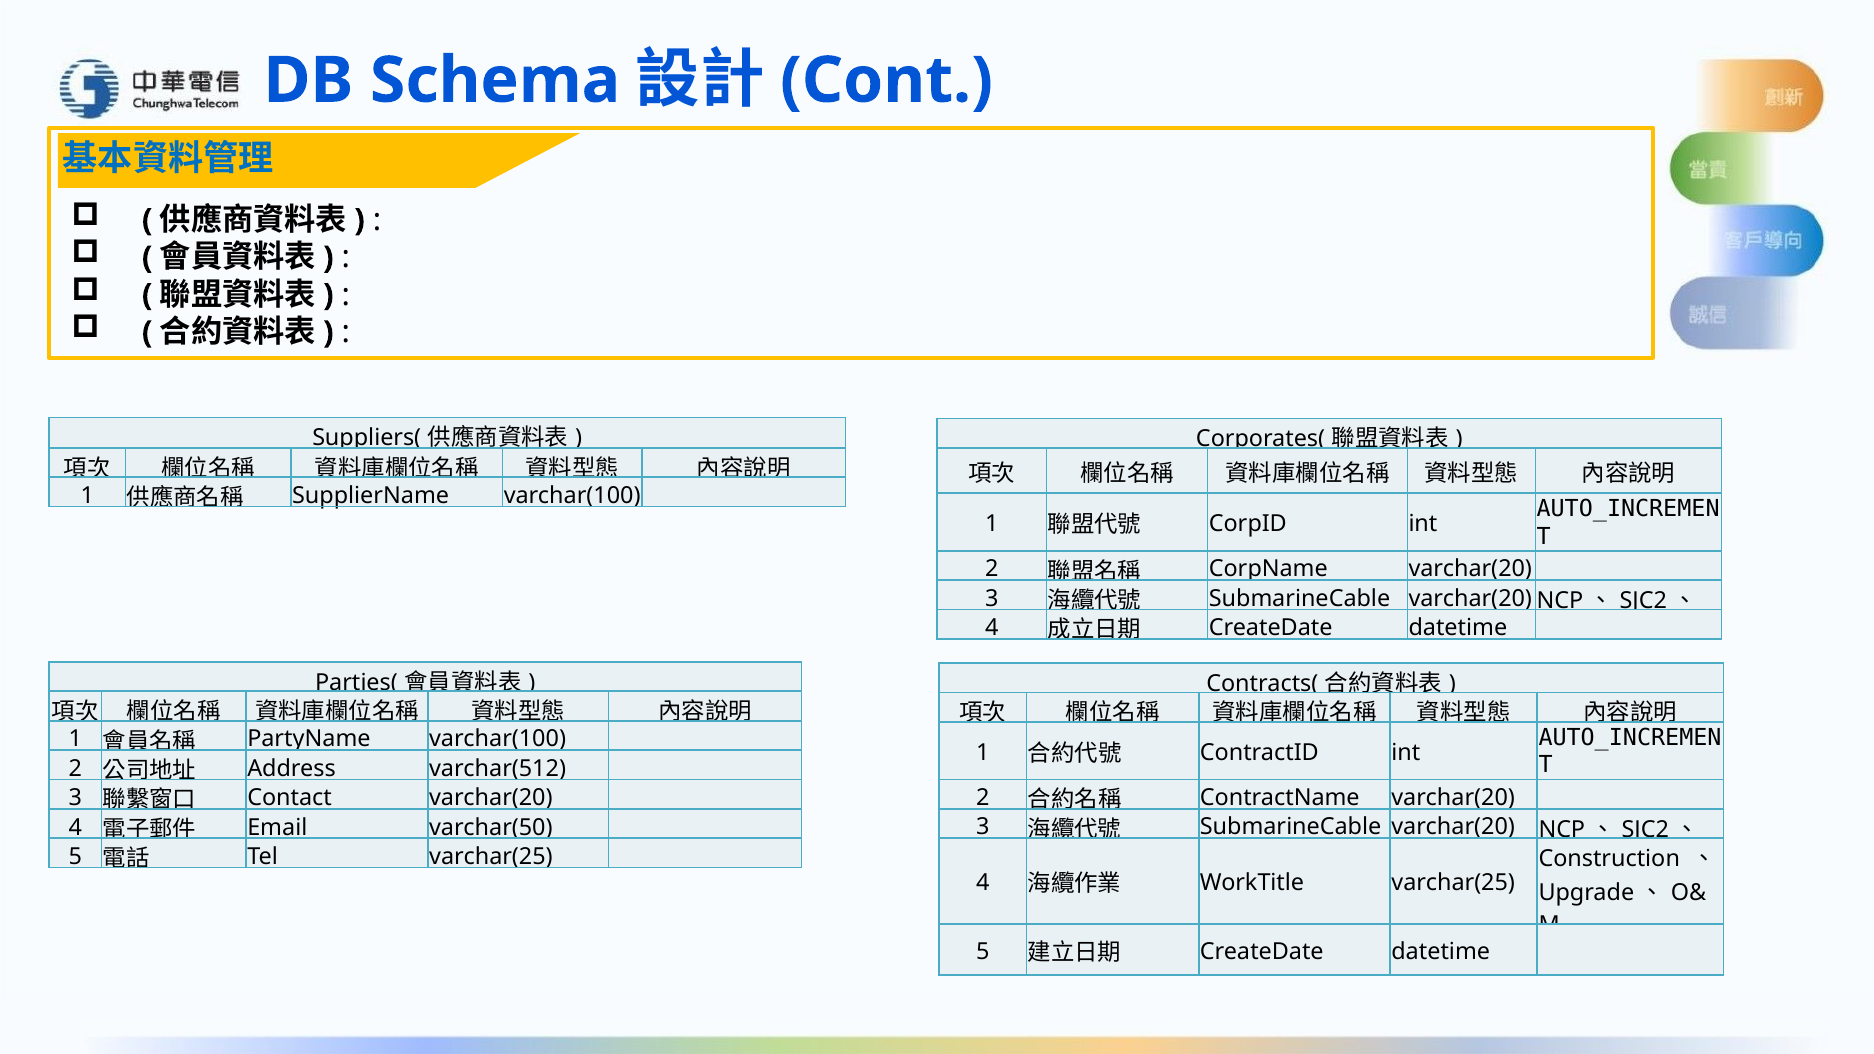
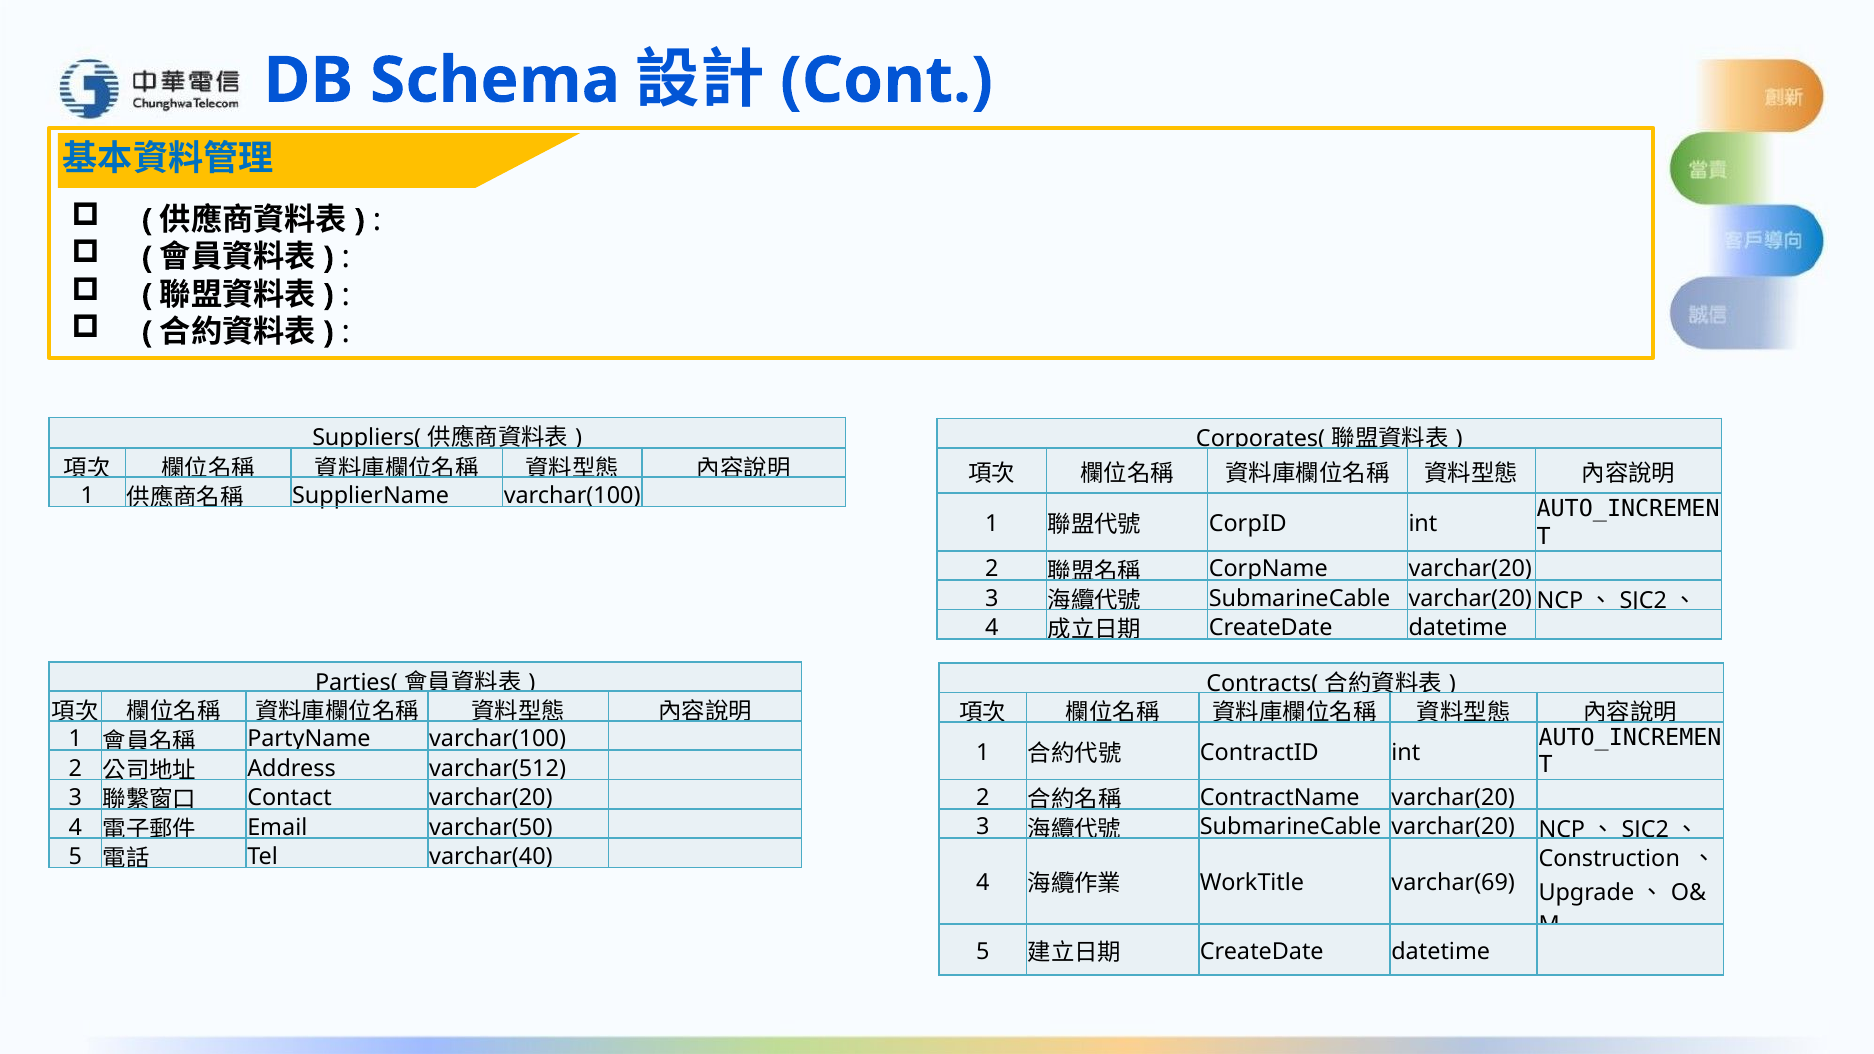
Tel varchar(25: varchar(25 -> varchar(40 (491, 857)
WorkTitle varchar(25: varchar(25 -> varchar(69 (1453, 883)
